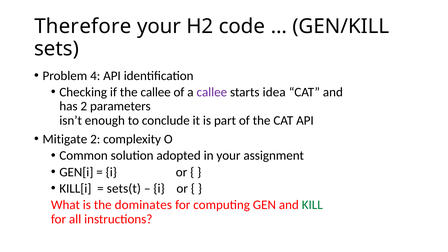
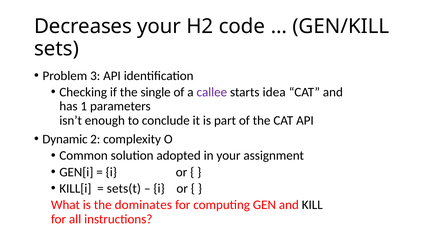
Therefore: Therefore -> Decreases (83, 27)
4: 4 -> 3 (95, 76)
the callee: callee -> single (156, 92)
has 2: 2 -> 1 (84, 106)
Mitigate: Mitigate -> Dynamic (65, 139)
KILL colour: green -> black (312, 205)
